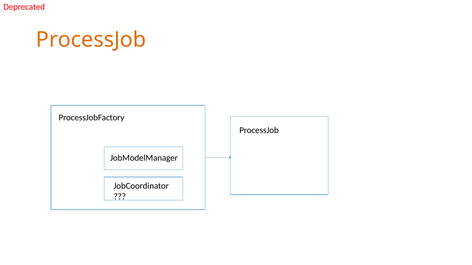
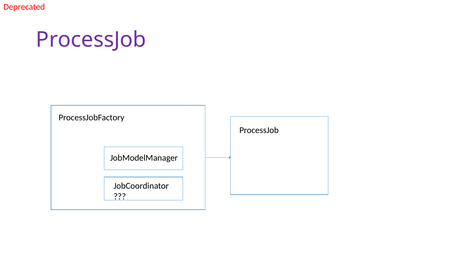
ProcessJob colour: orange -> purple (91, 40)
